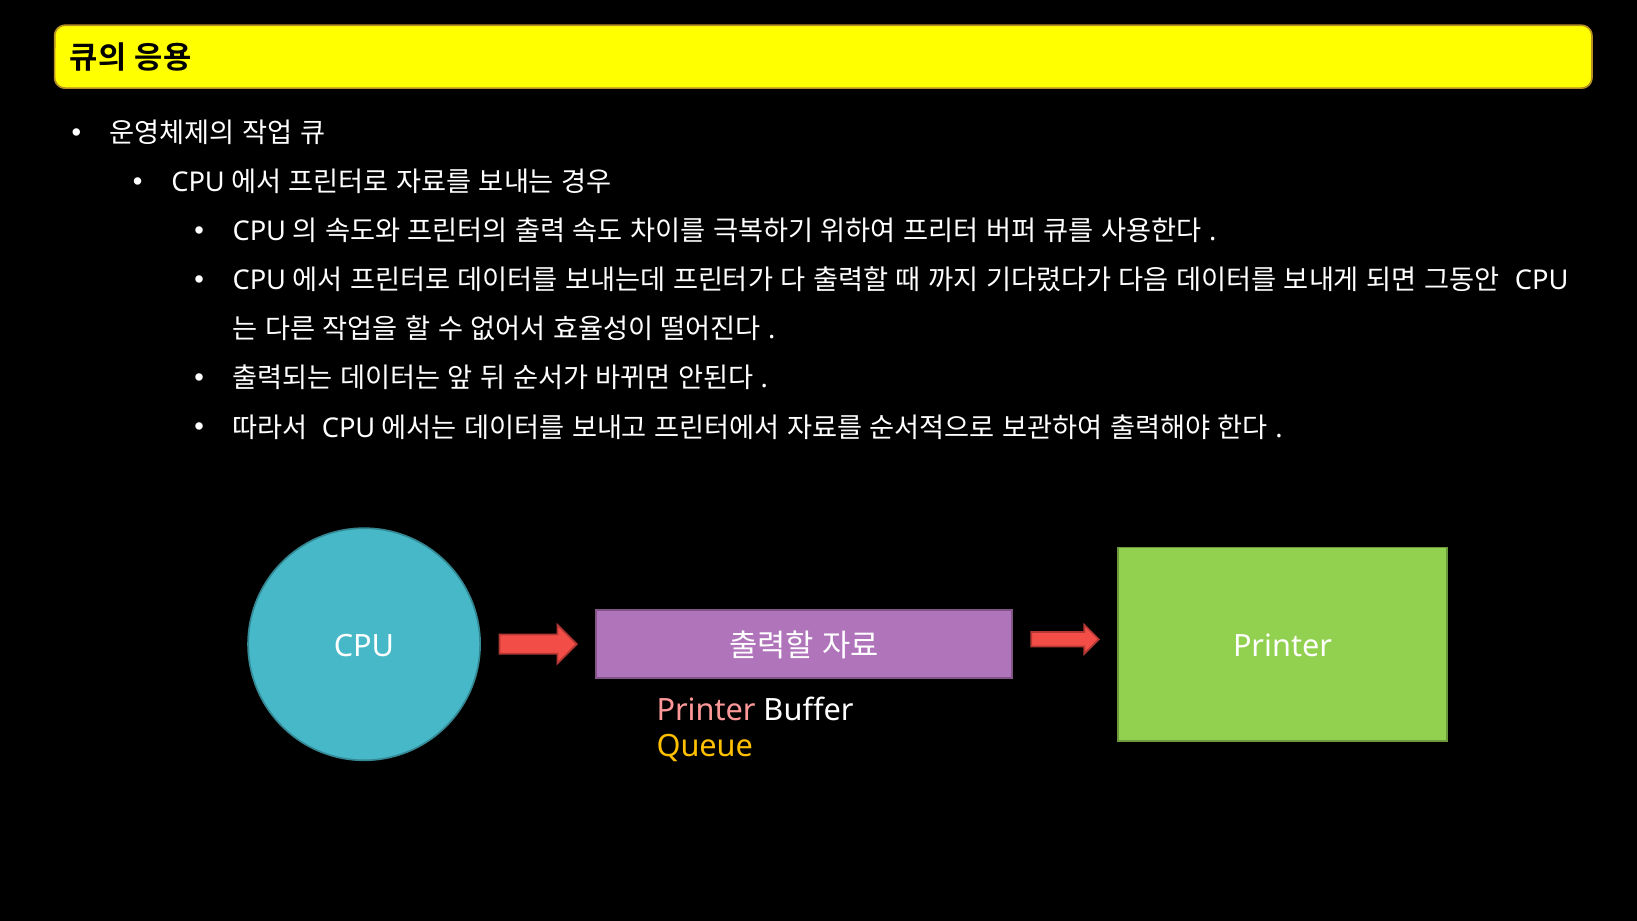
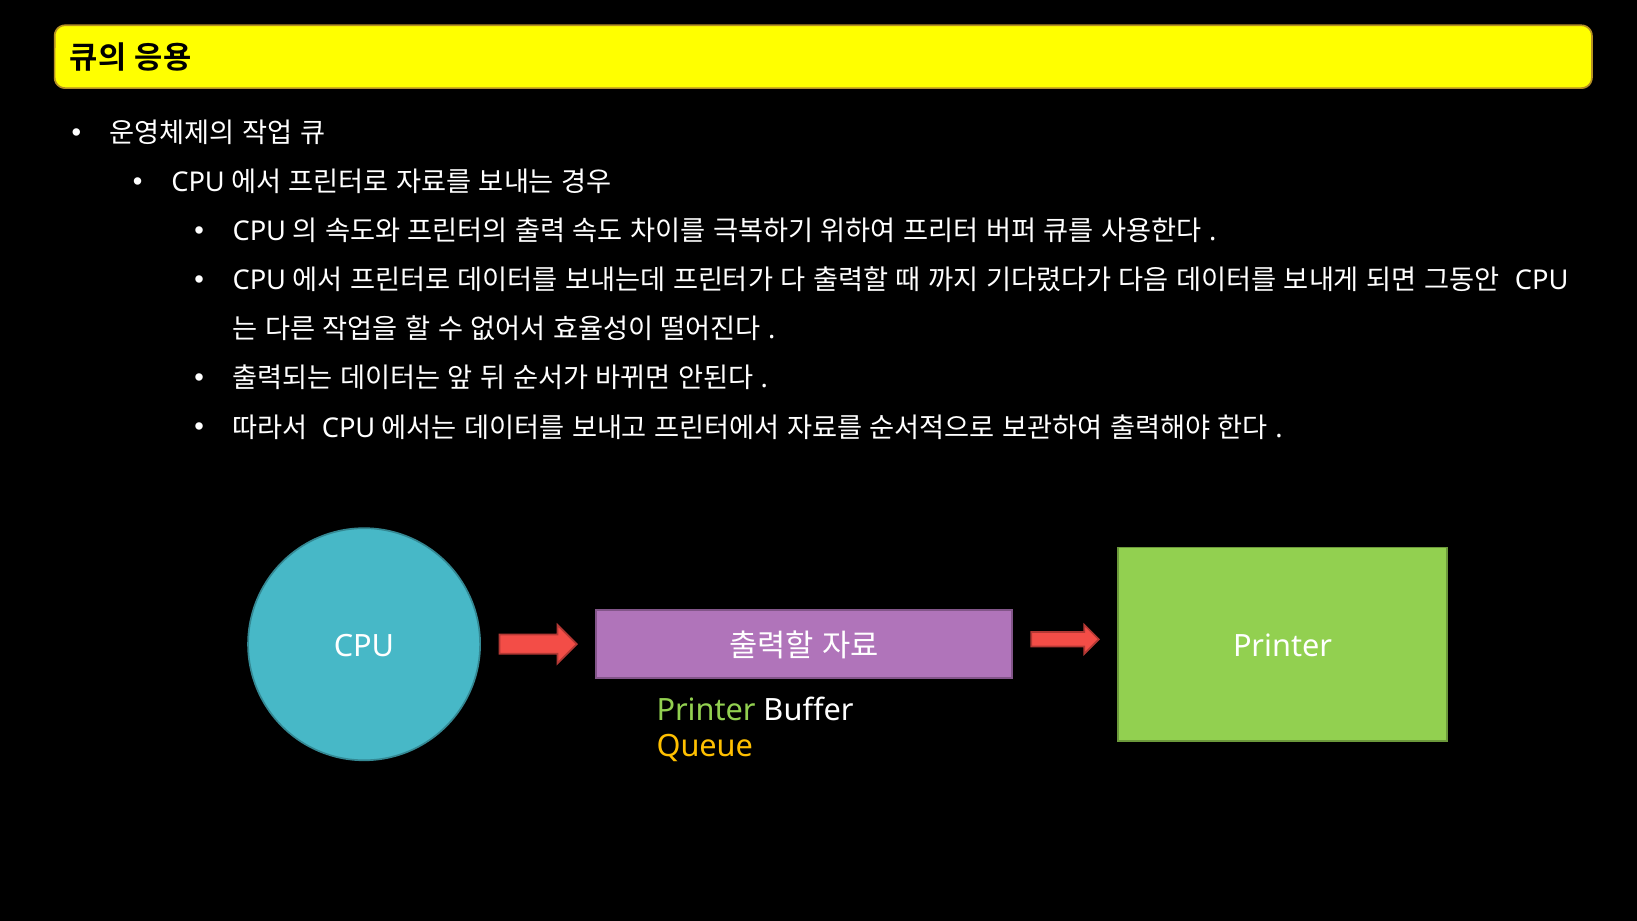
Printer colour: pink -> light green (706, 710)
